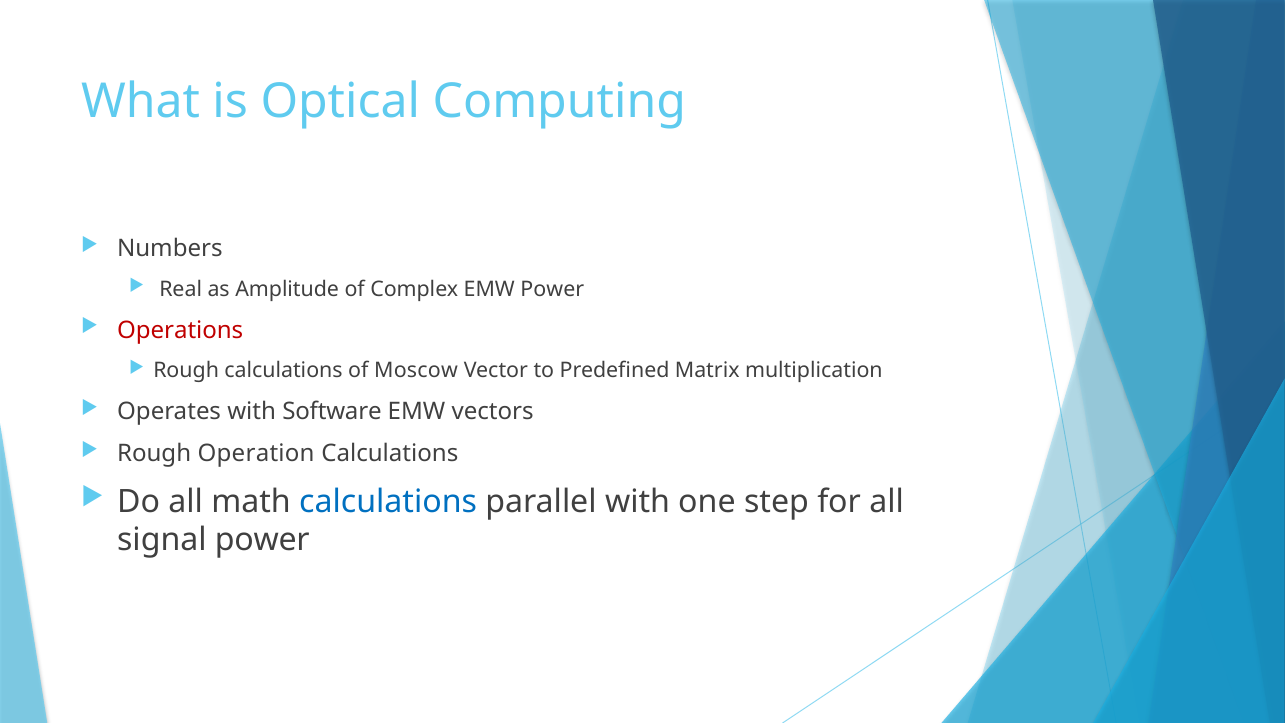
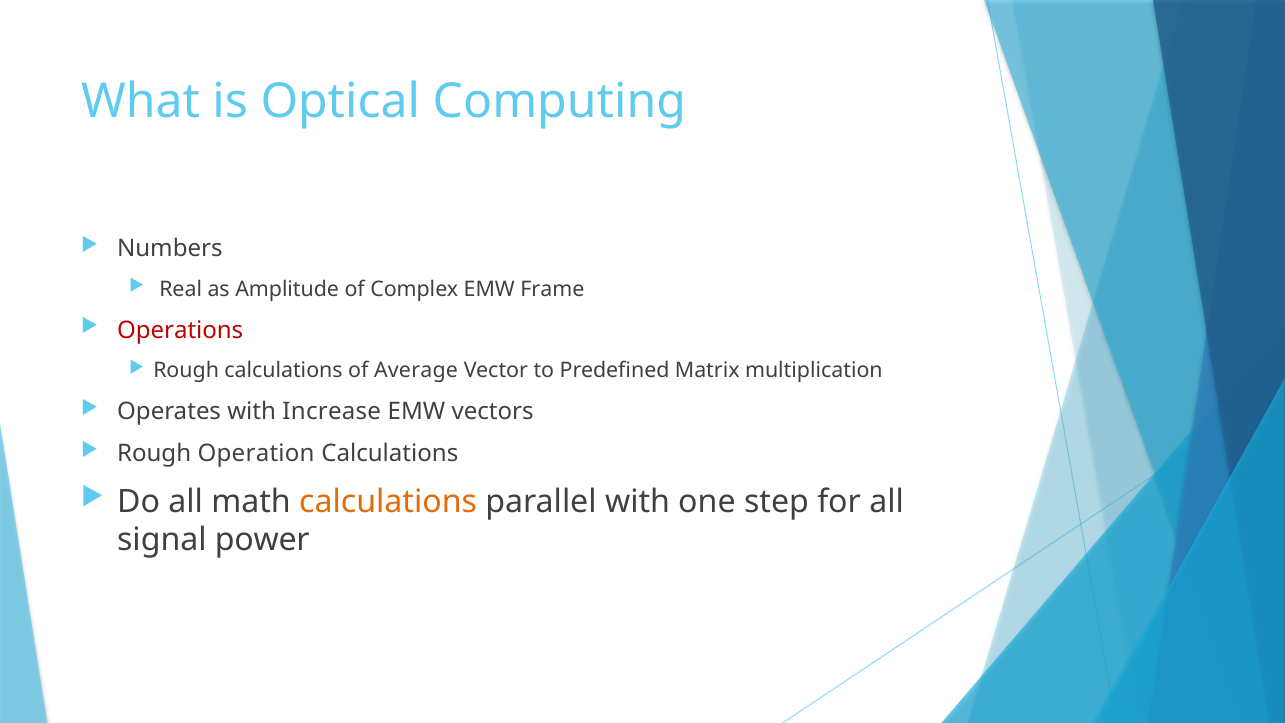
EMW Power: Power -> Frame (552, 289)
Moscow: Moscow -> Average (416, 371)
Software: Software -> Increase (332, 411)
calculations colour: blue -> orange (388, 501)
